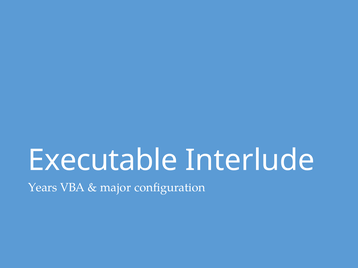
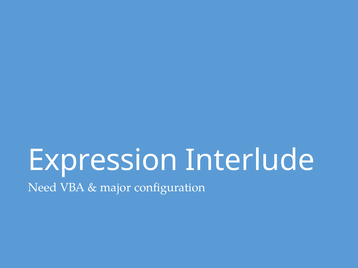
Executable: Executable -> Expression (103, 161)
Years: Years -> Need (42, 188)
